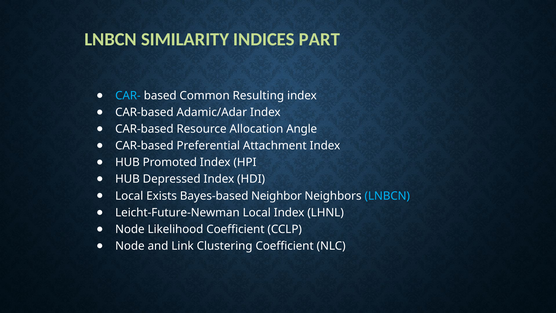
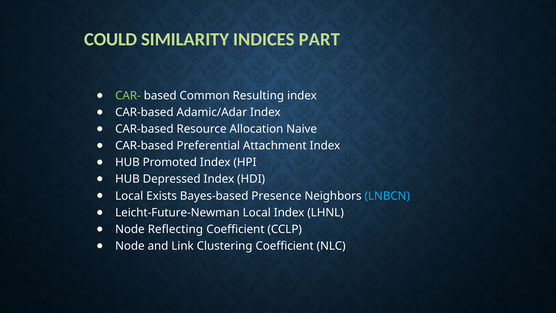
LNBCN: LNBCN -> COULD (111, 39)
CAR- colour: light blue -> light green (128, 96)
Angle: Angle -> Naive (302, 129)
Neighbor: Neighbor -> Presence (276, 196)
Likelihood: Likelihood -> Reflecting (175, 229)
